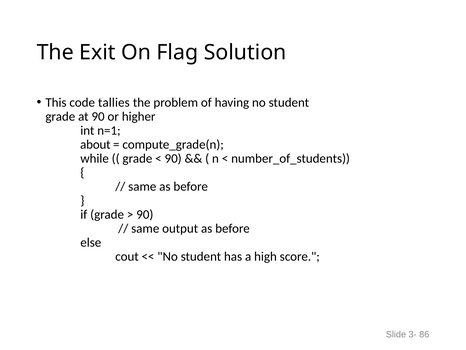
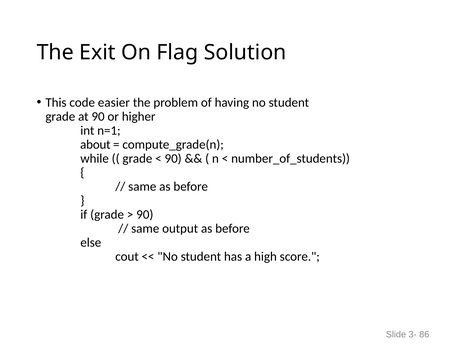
tallies: tallies -> easier (114, 102)
